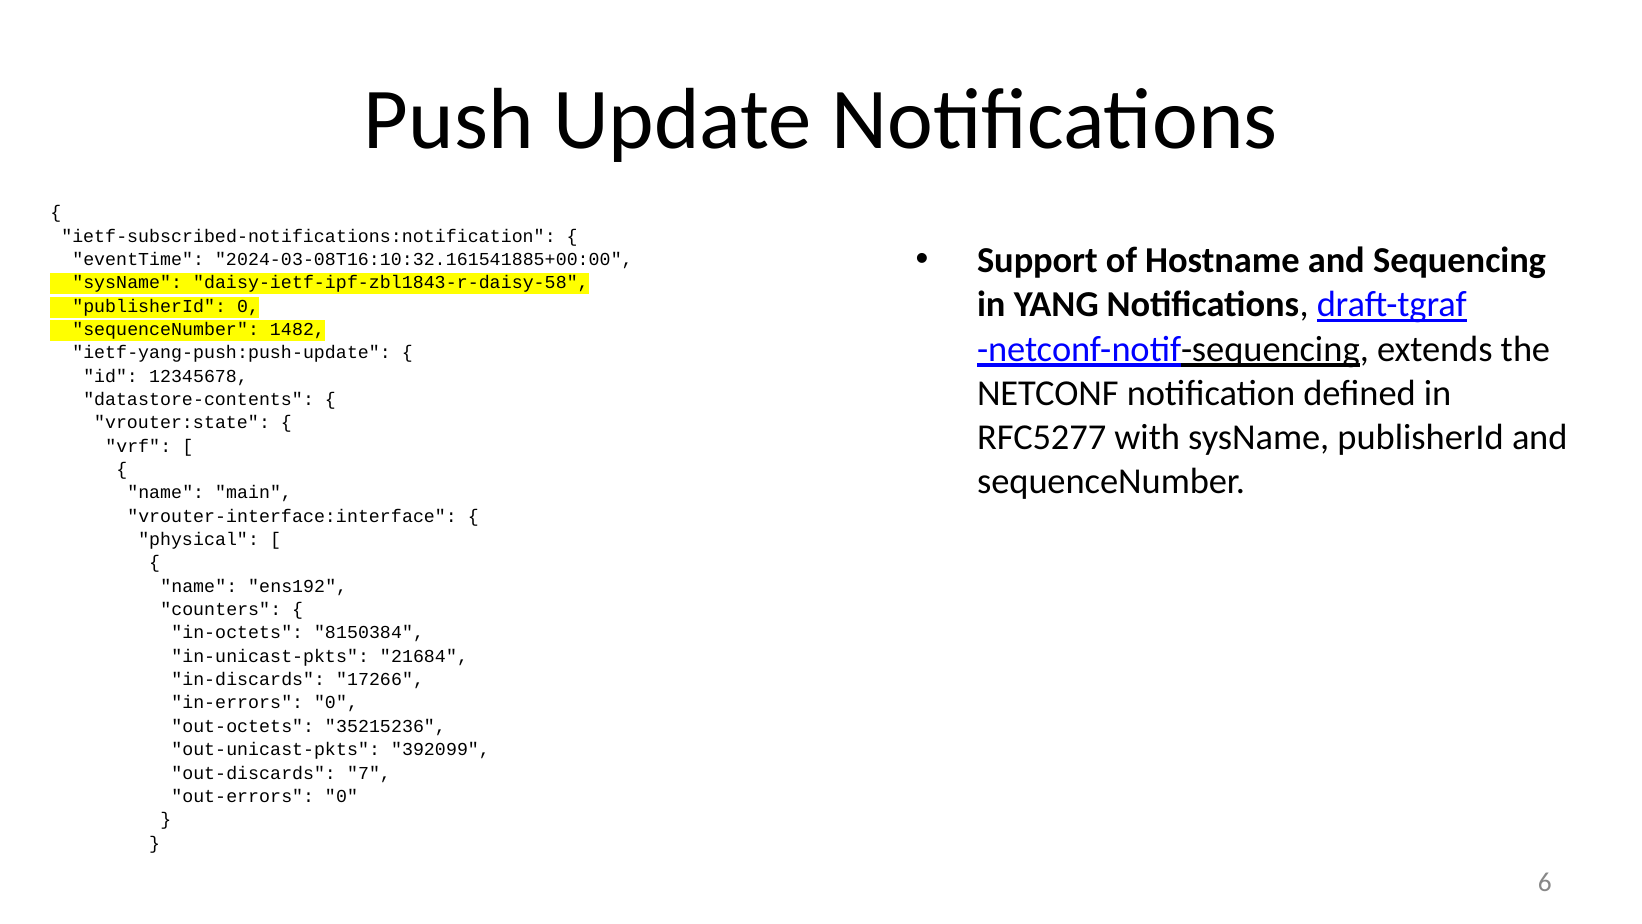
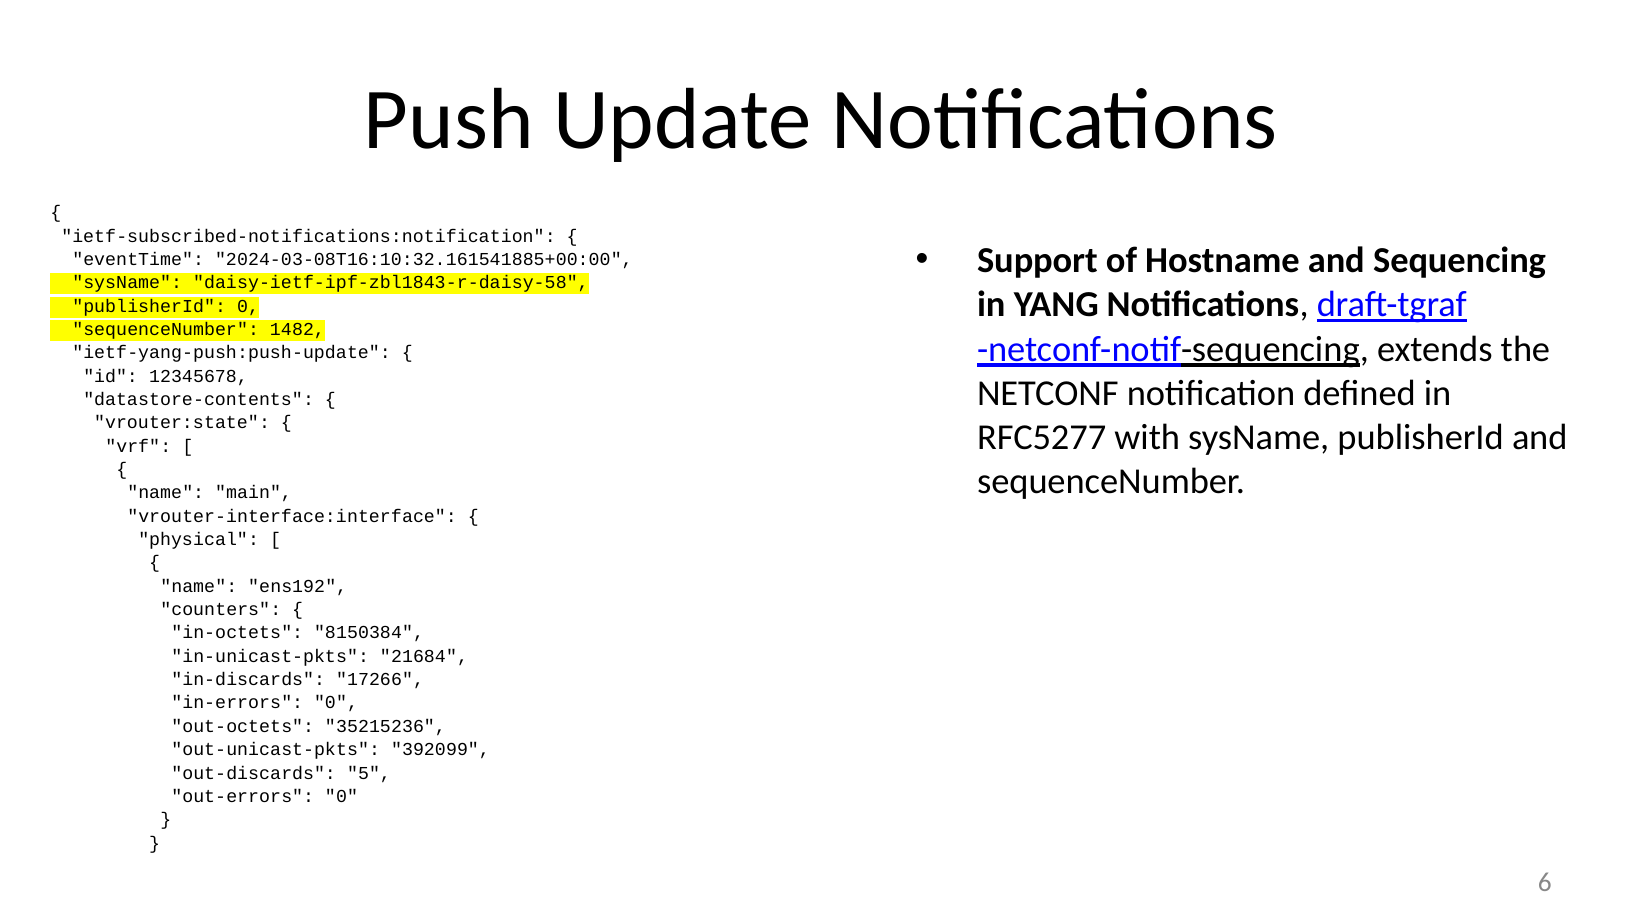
7: 7 -> 5 (369, 773)
